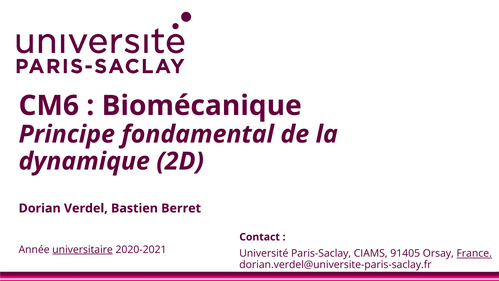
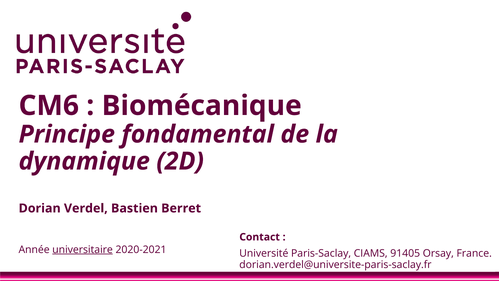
France underline: present -> none (474, 253)
